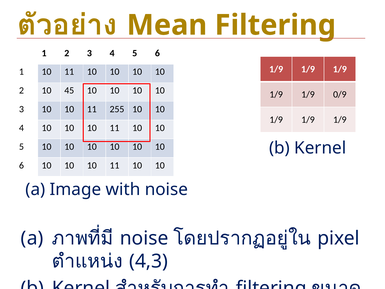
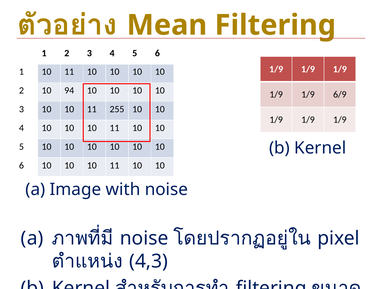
45: 45 -> 94 (69, 90)
0/9: 0/9 -> 6/9 (340, 94)
